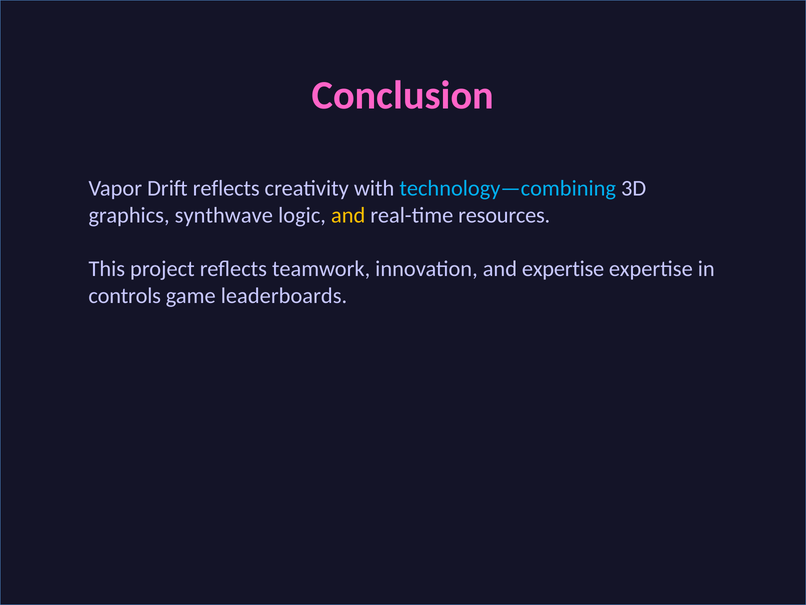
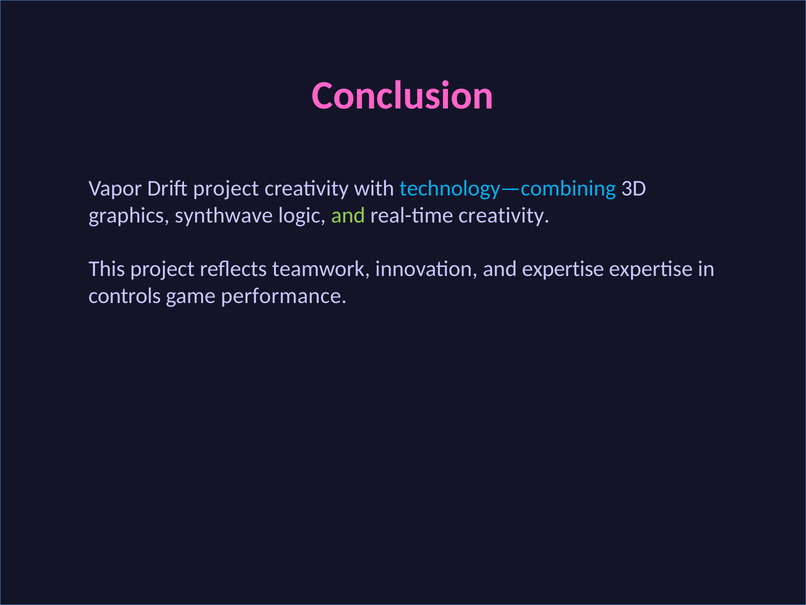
Drift reflects: reflects -> project (226, 188)
and colour: yellow -> light green (348, 215)
real-time resources: resources -> creativity (504, 215)
leaderboards: leaderboards -> performance (284, 296)
